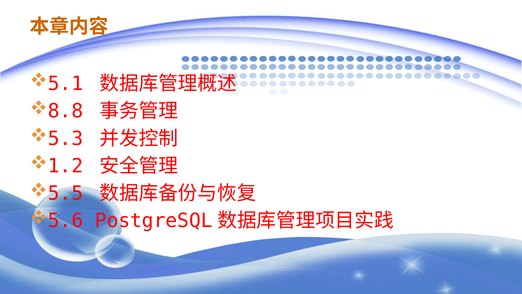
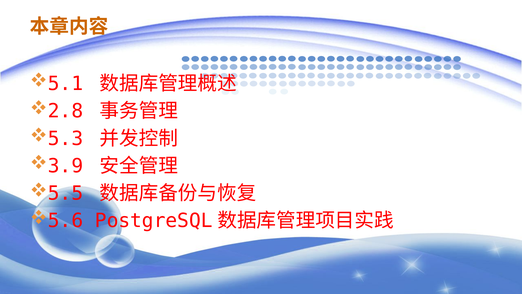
8.8: 8.8 -> 2.8 (66, 111)
1.2: 1.2 -> 3.9 (66, 166)
